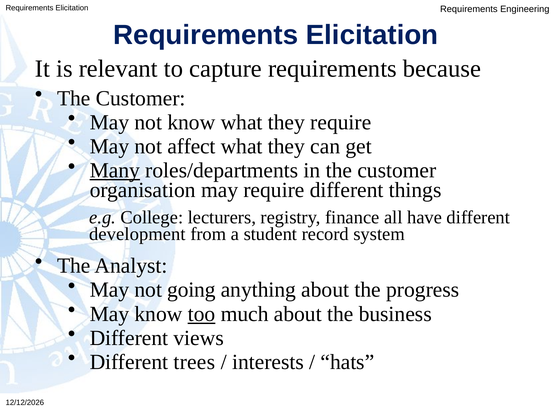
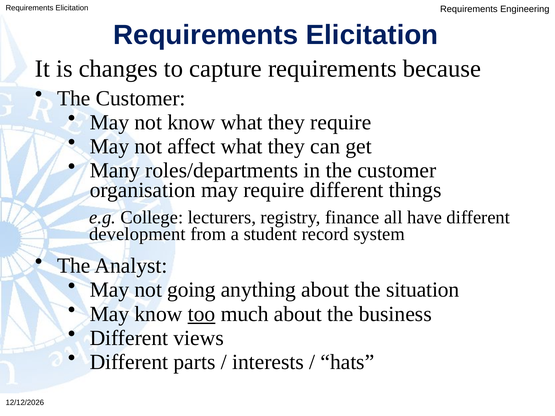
relevant: relevant -> changes (118, 69)
Many underline: present -> none (115, 171)
progress: progress -> situation (423, 290)
trees: trees -> parts (194, 362)
